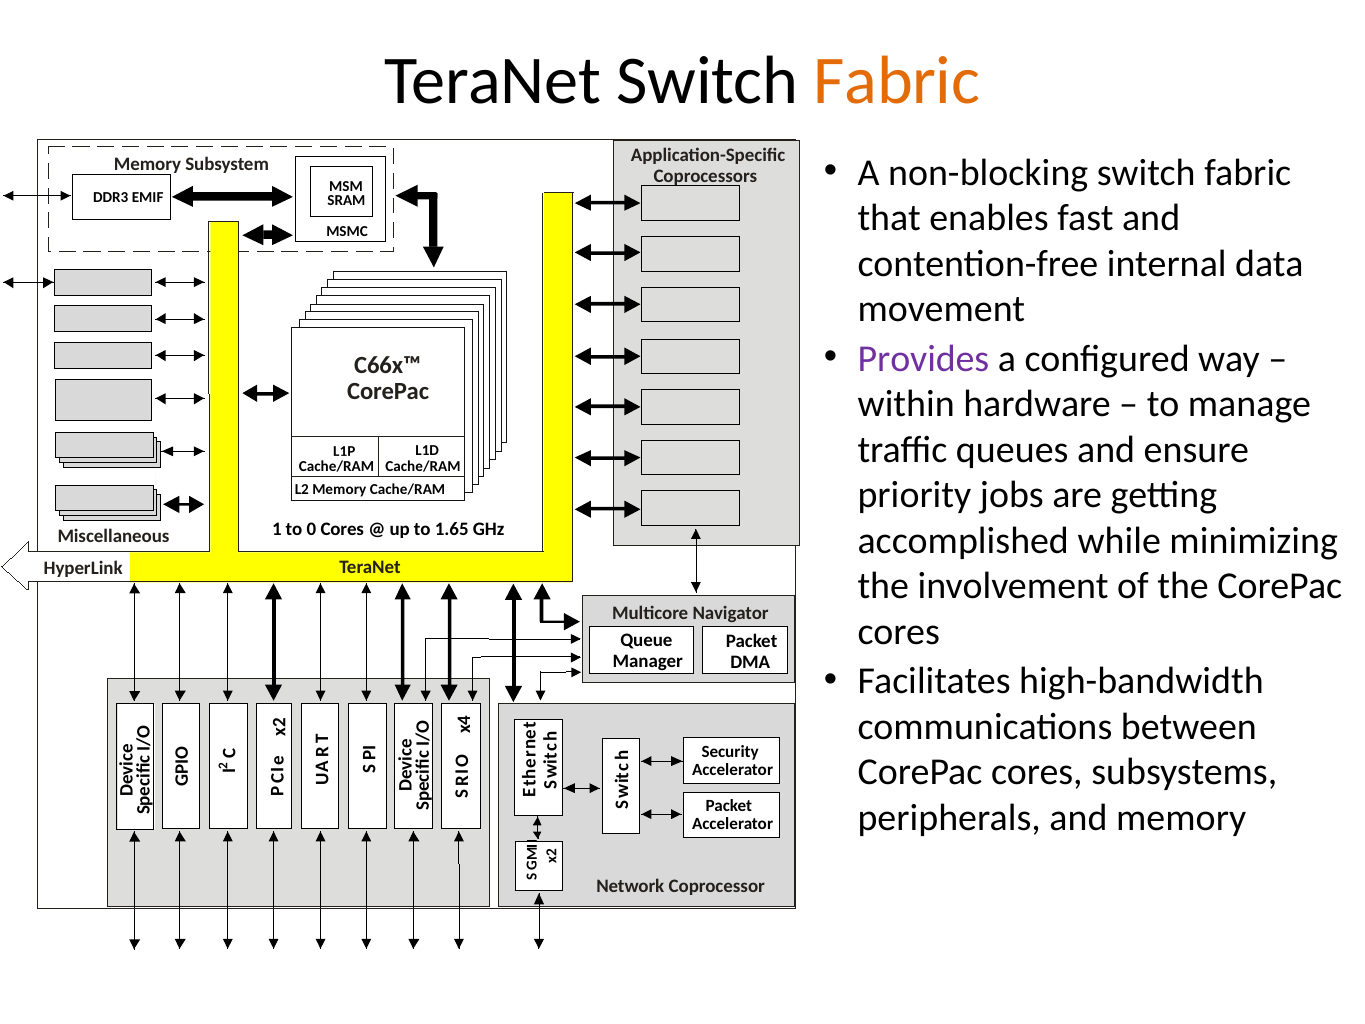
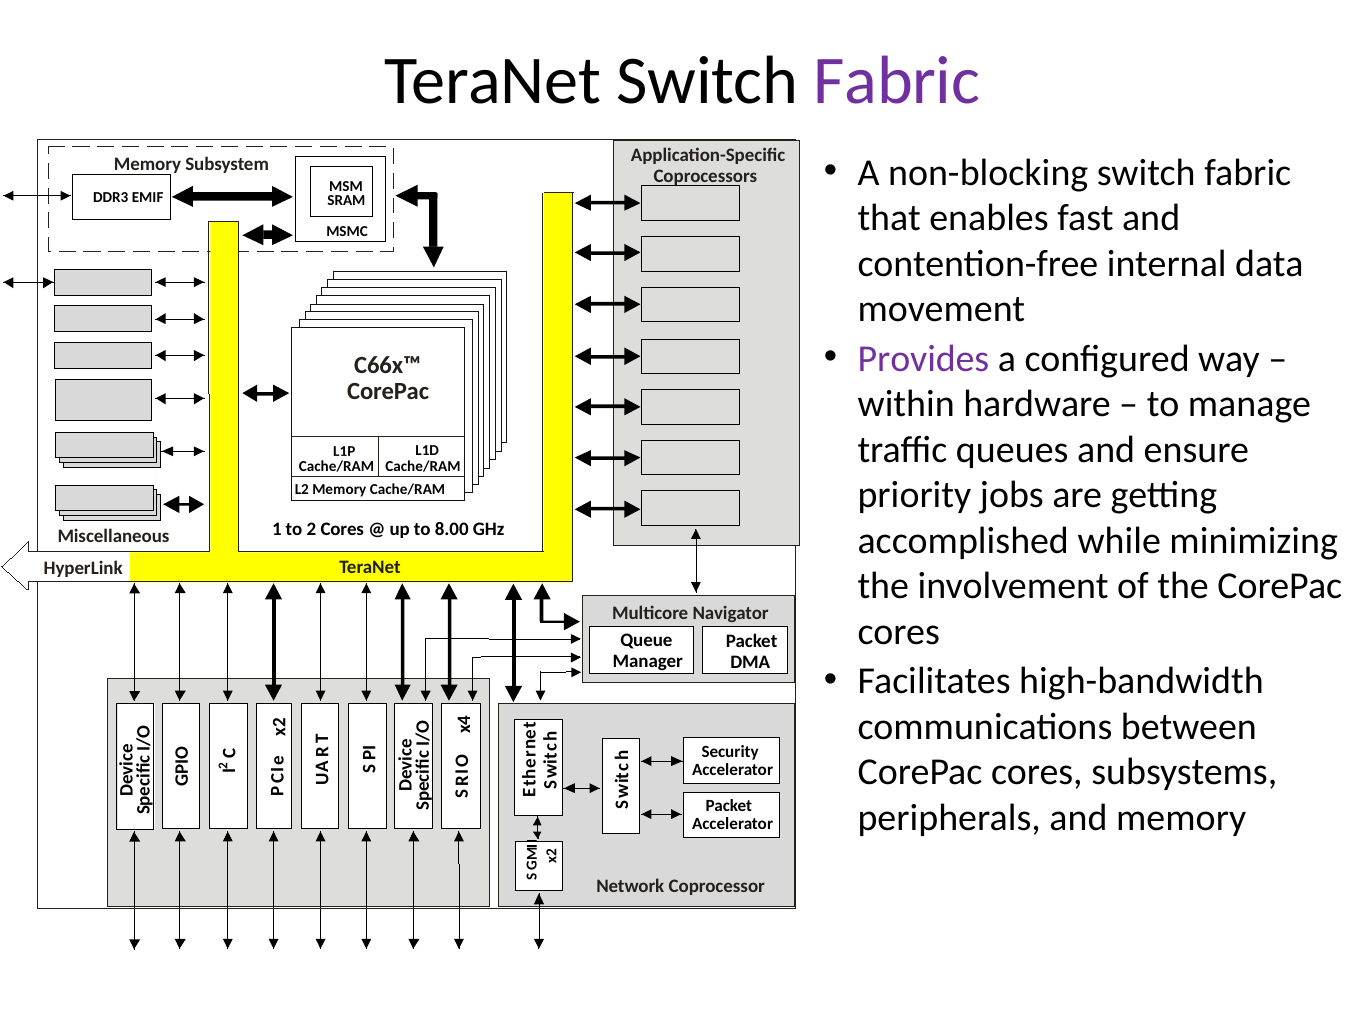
Fabric colour: orange -> purple (897, 81)
to 0: 0 -> 2 (311, 529)
1.65: 1.65 -> 8.00 (452, 529)
